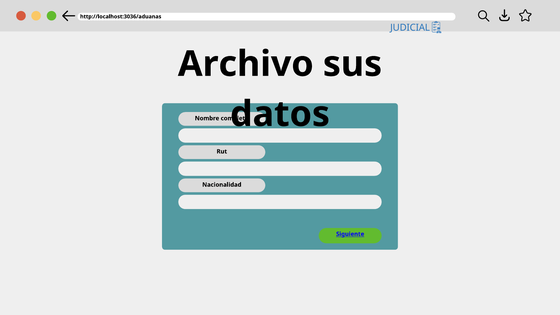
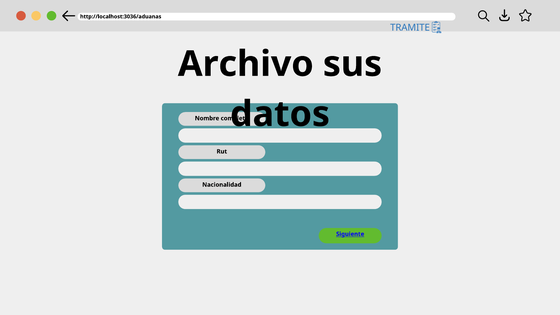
JUDICIAL: JUDICIAL -> TRAMITE (410, 28)
